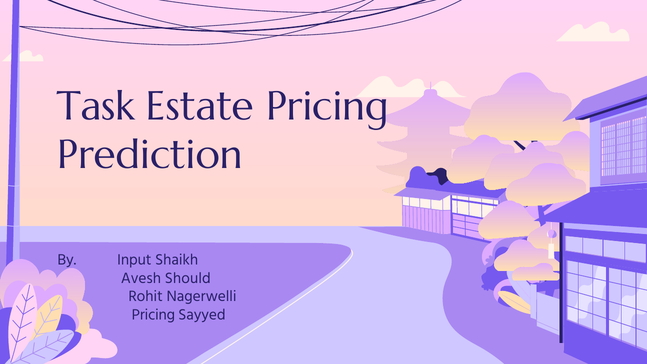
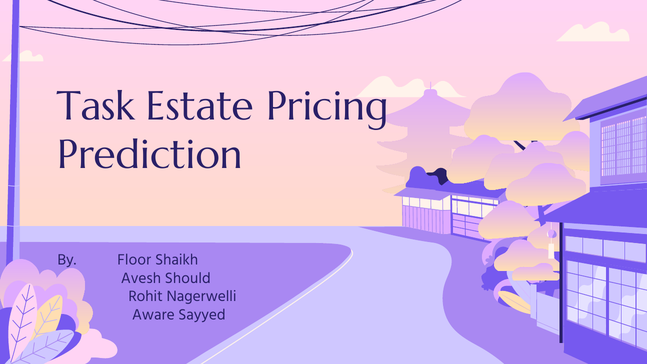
Input: Input -> Floor (134, 260)
Pricing: Pricing -> Aware (153, 315)
